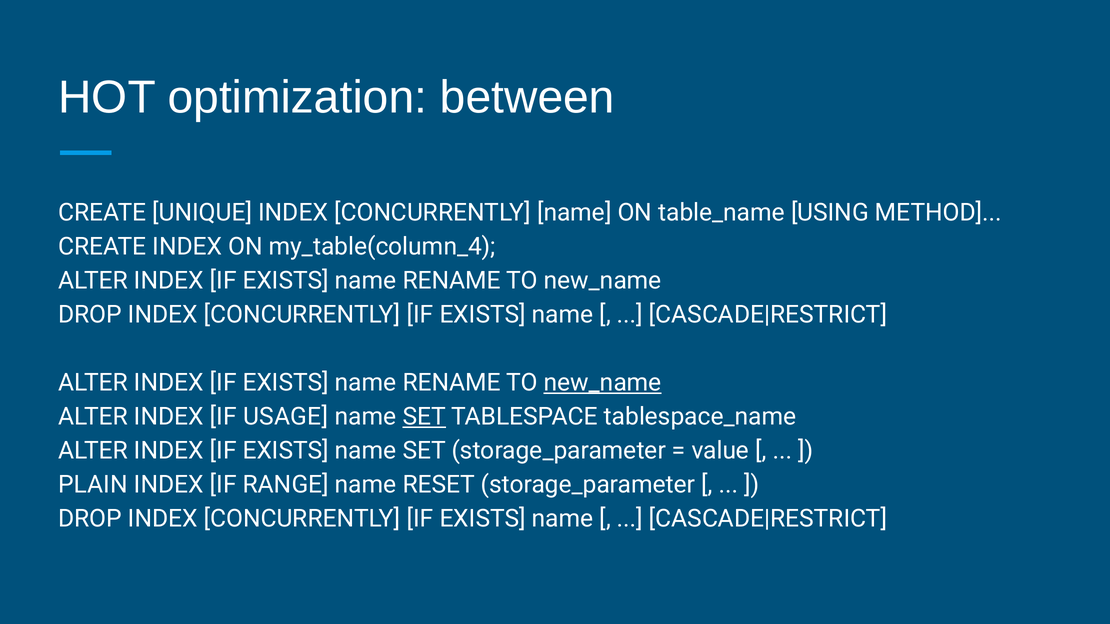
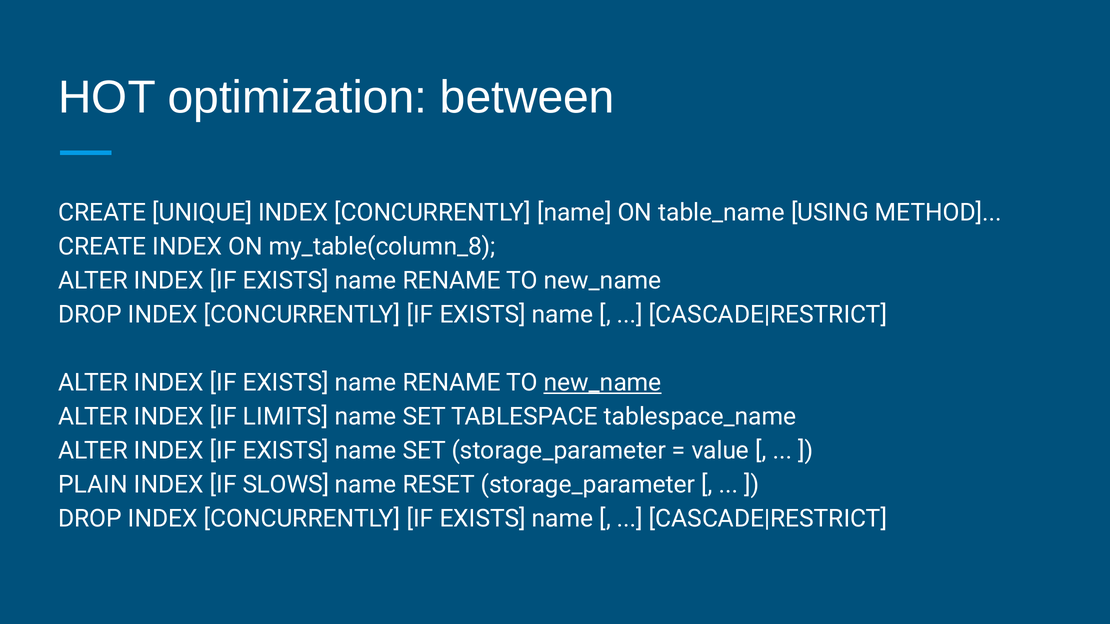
my_table(column_4: my_table(column_4 -> my_table(column_8 (382, 247)
USAGE: USAGE -> LIMITS (286, 417)
SET underline: present -> none (424, 417)
RANGE: RANGE -> SLOWS (286, 485)
